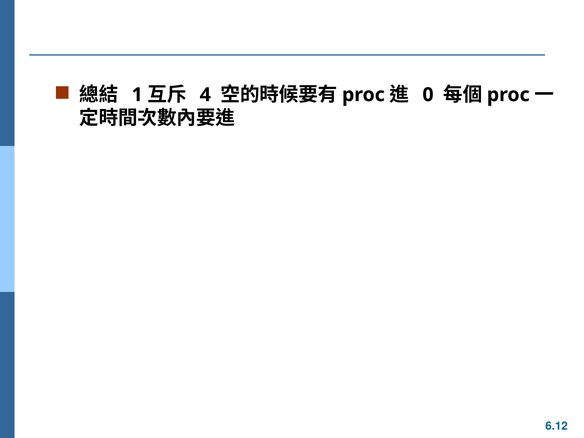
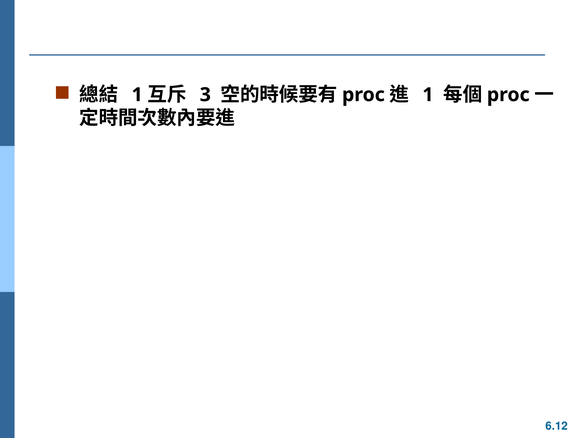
4: 4 -> 3 (205, 95)
0: 0 -> 1 (428, 95)
